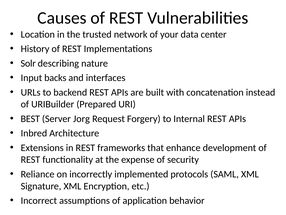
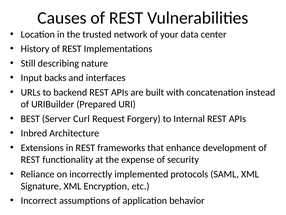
Solr: Solr -> Still (28, 63)
Jorg: Jorg -> Curl (81, 118)
